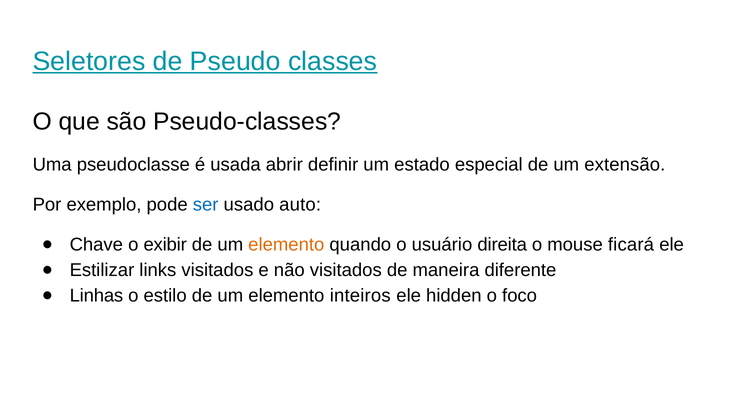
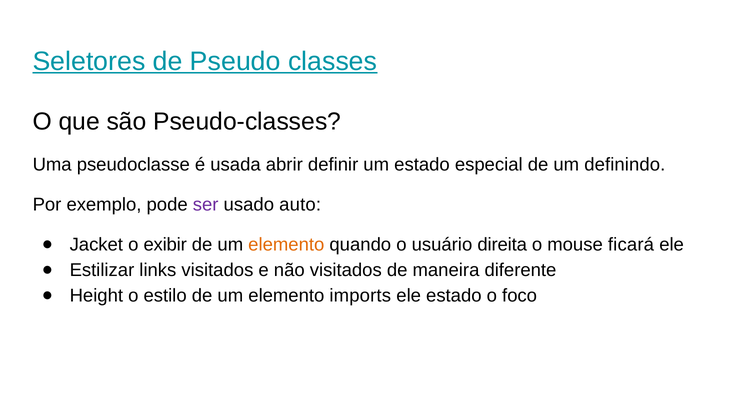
extensão: extensão -> definindo (625, 165)
ser colour: blue -> purple (206, 205)
Chave: Chave -> Jacket (96, 245)
Linhas: Linhas -> Height (96, 296)
inteiros: inteiros -> imports (360, 296)
ele hidden: hidden -> estado (454, 296)
